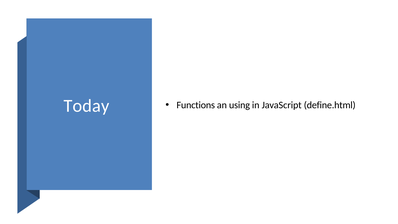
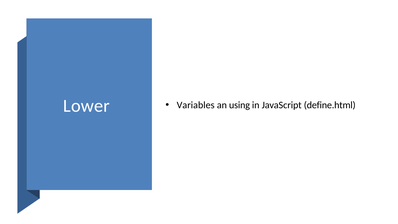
Today: Today -> Lower (86, 106)
Functions: Functions -> Variables (196, 105)
